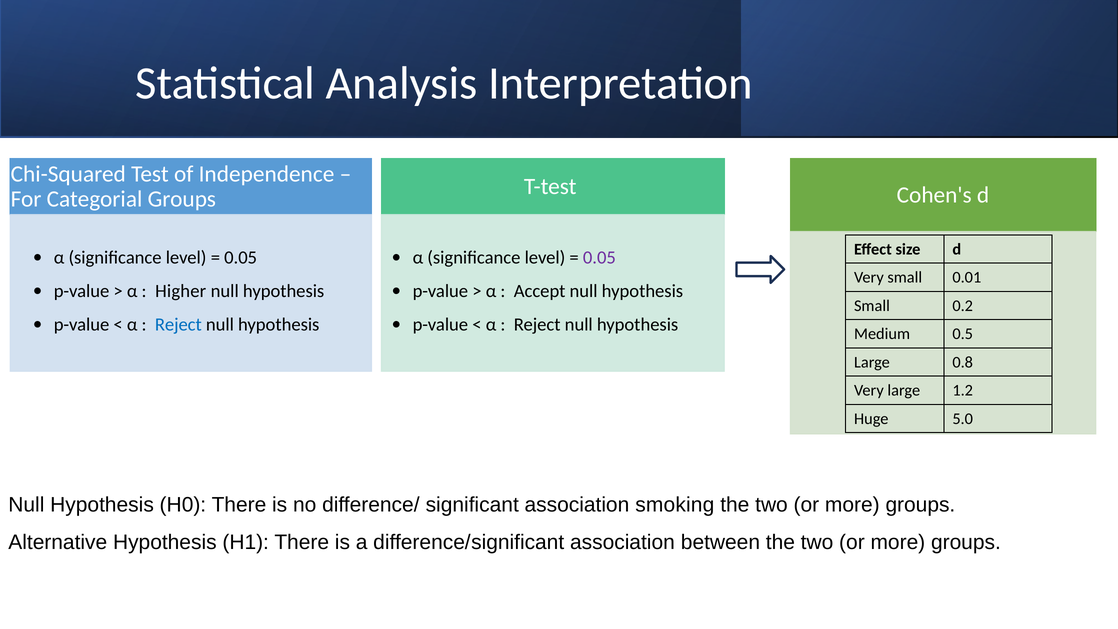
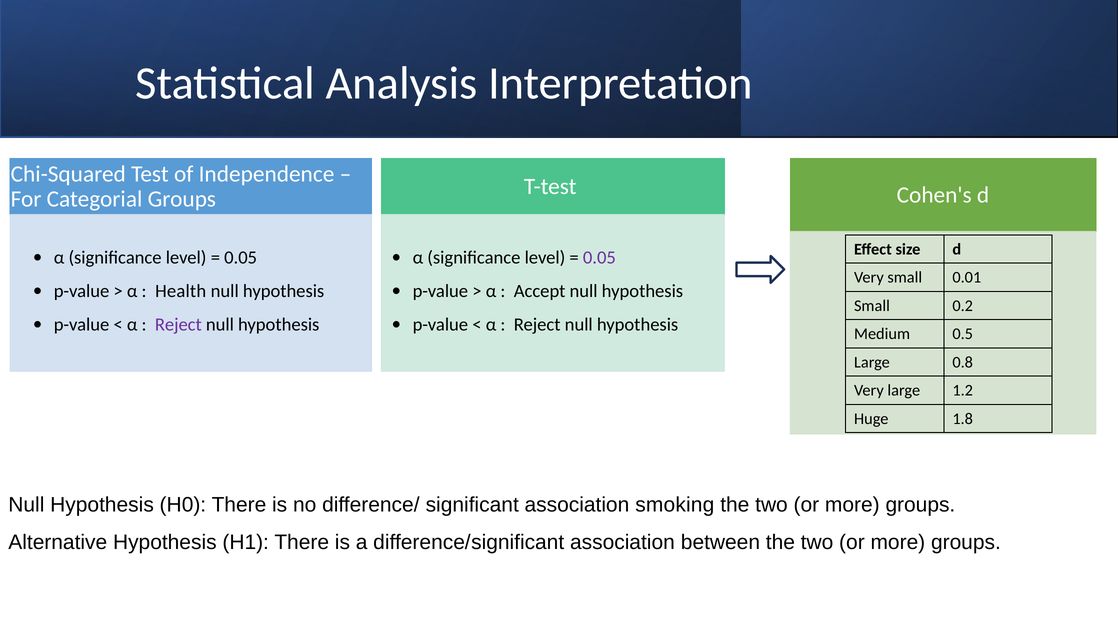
Higher: Higher -> Health (181, 291)
Reject colour: blue -> purple (178, 325)
5.0: 5.0 -> 1.8 (963, 419)
